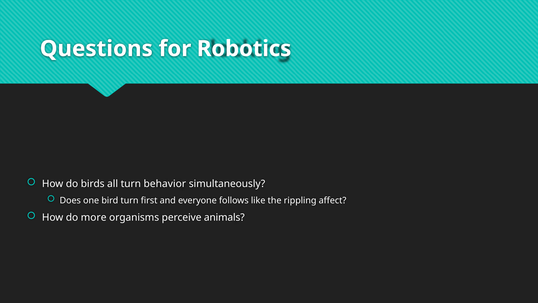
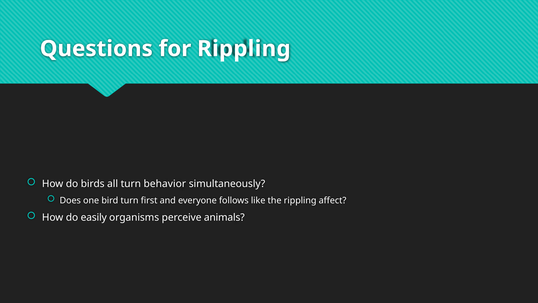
for Robotics: Robotics -> Rippling (244, 49)
more: more -> easily (94, 217)
